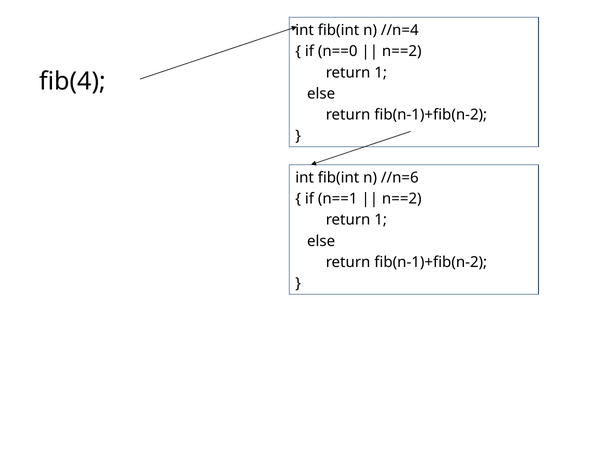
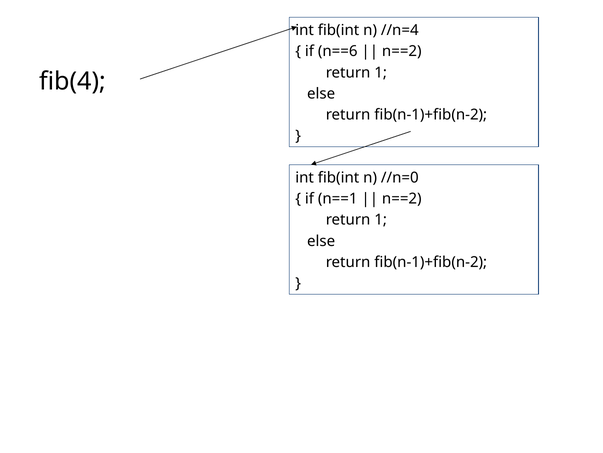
n==0: n==0 -> n==6 (338, 51)
//n=6: //n=6 -> //n=0 (400, 177)
